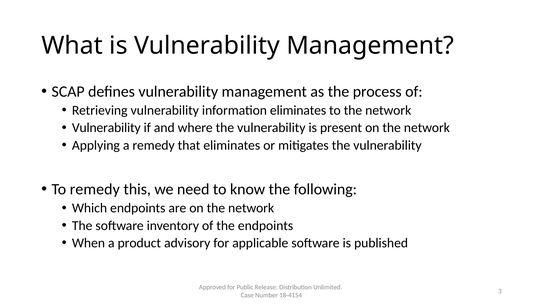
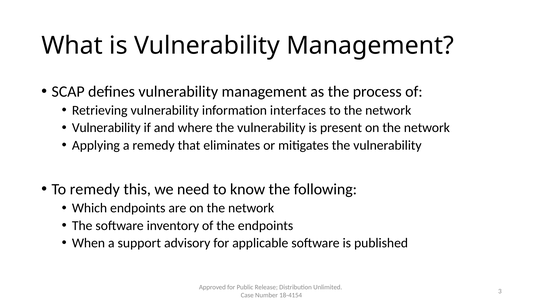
information eliminates: eliminates -> interfaces (298, 110)
product: product -> support (139, 243)
